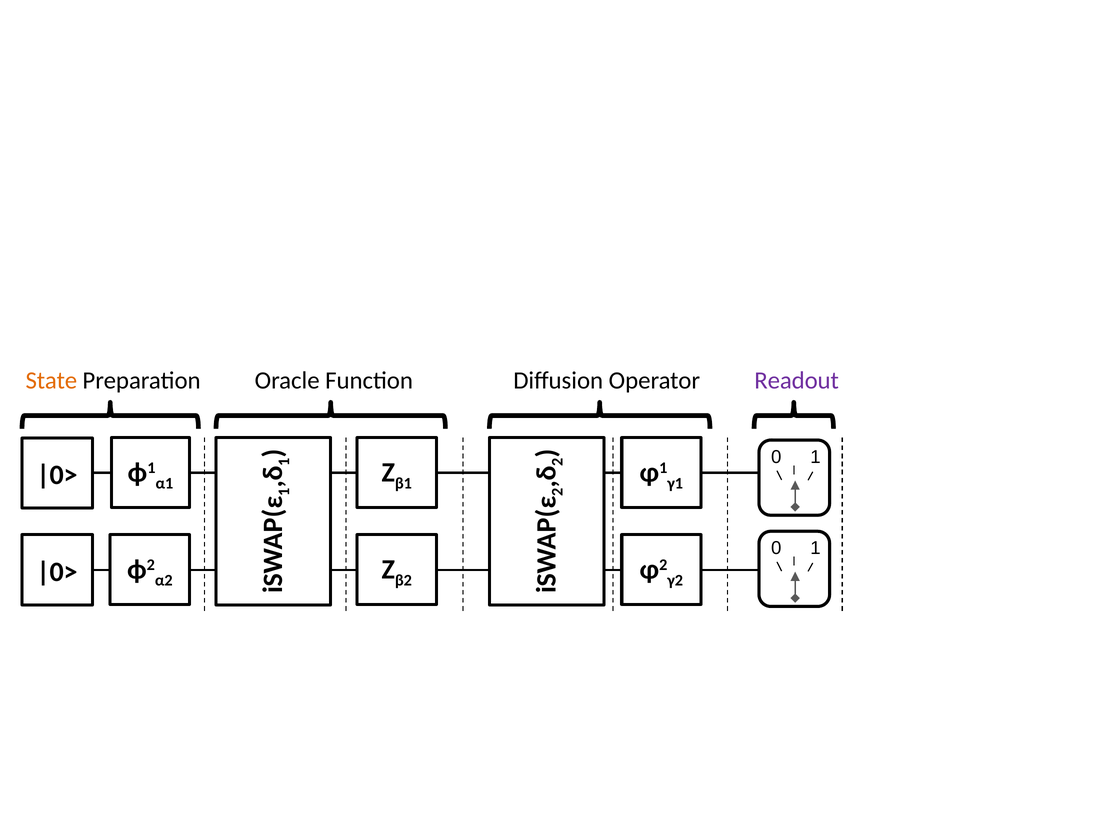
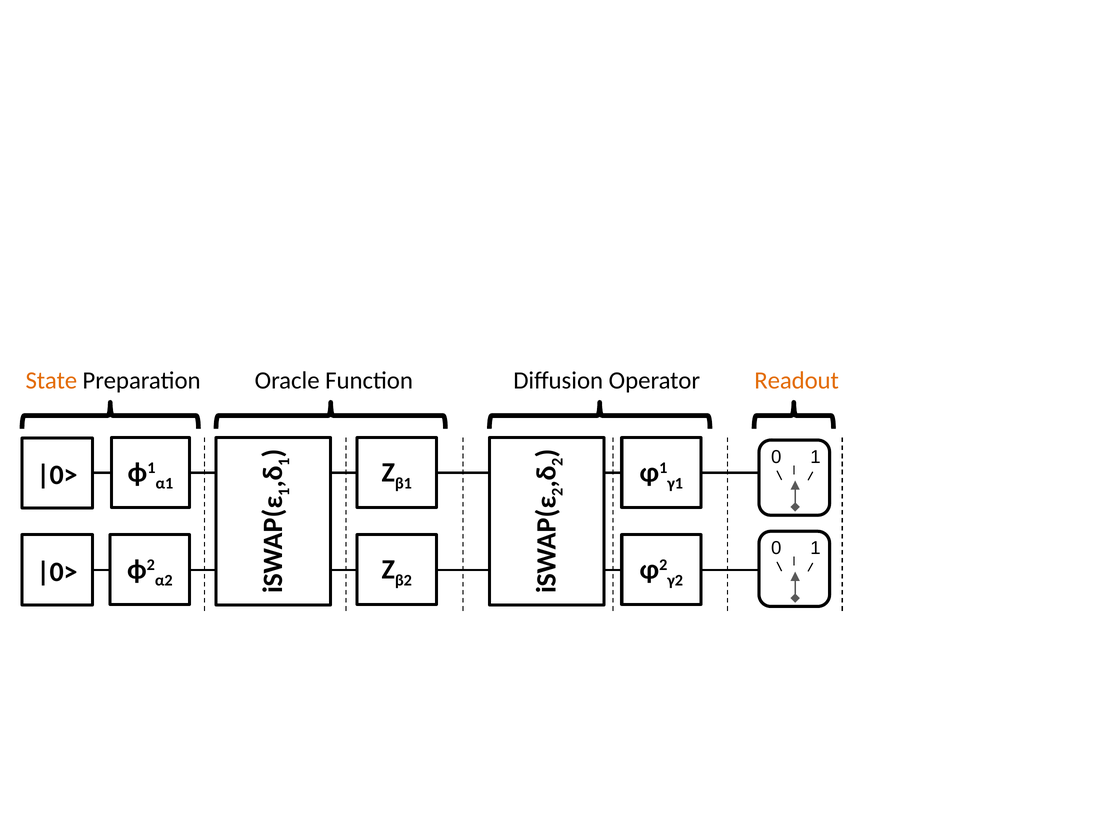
Readout colour: purple -> orange (797, 380)
